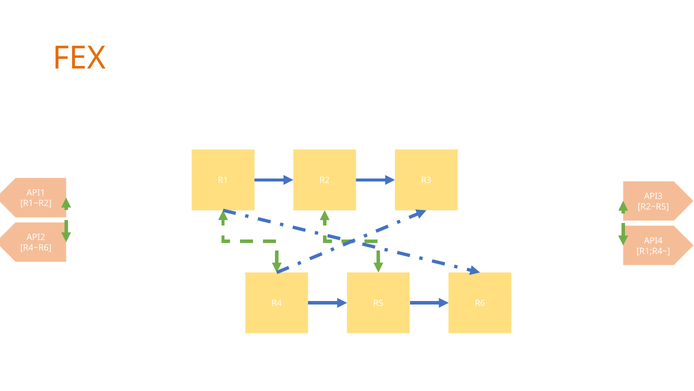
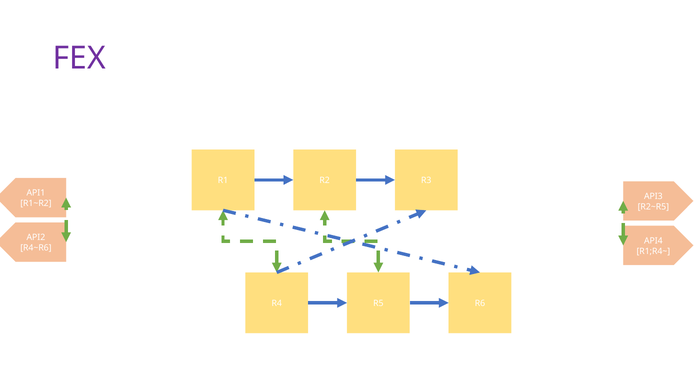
FEX colour: orange -> purple (79, 58)
